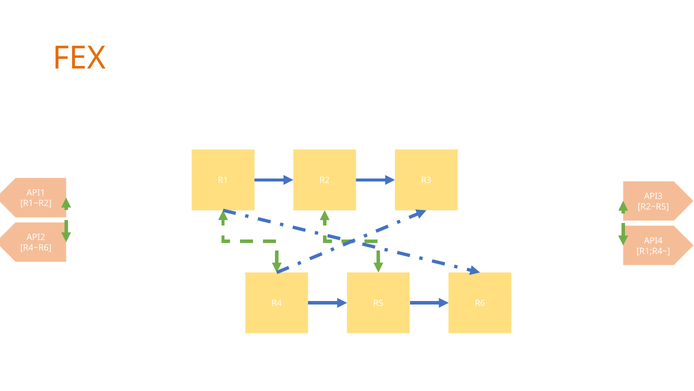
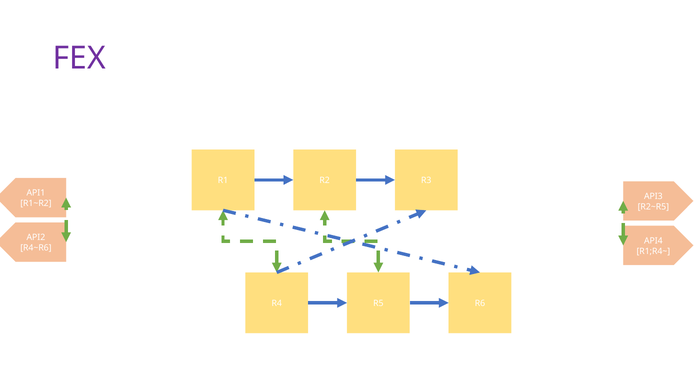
FEX colour: orange -> purple (79, 58)
